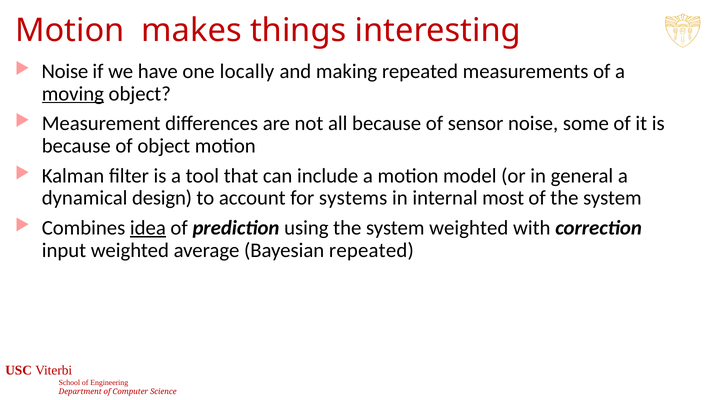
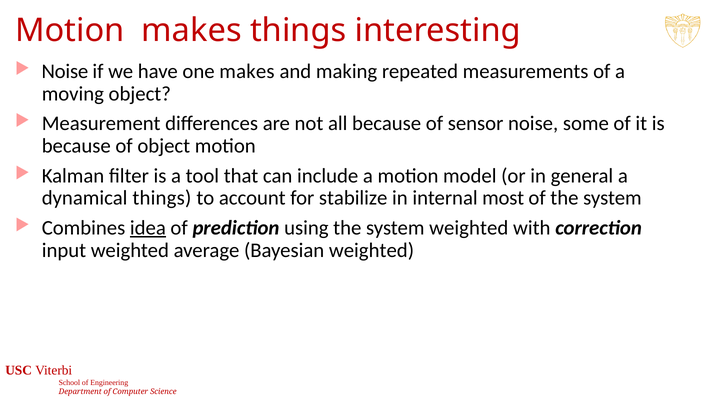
one locally: locally -> makes (247, 71)
moving underline: present -> none (73, 94)
dynamical design: design -> things (162, 198)
systems: systems -> stabilize (353, 198)
Bayesian repeated: repeated -> weighted (371, 251)
